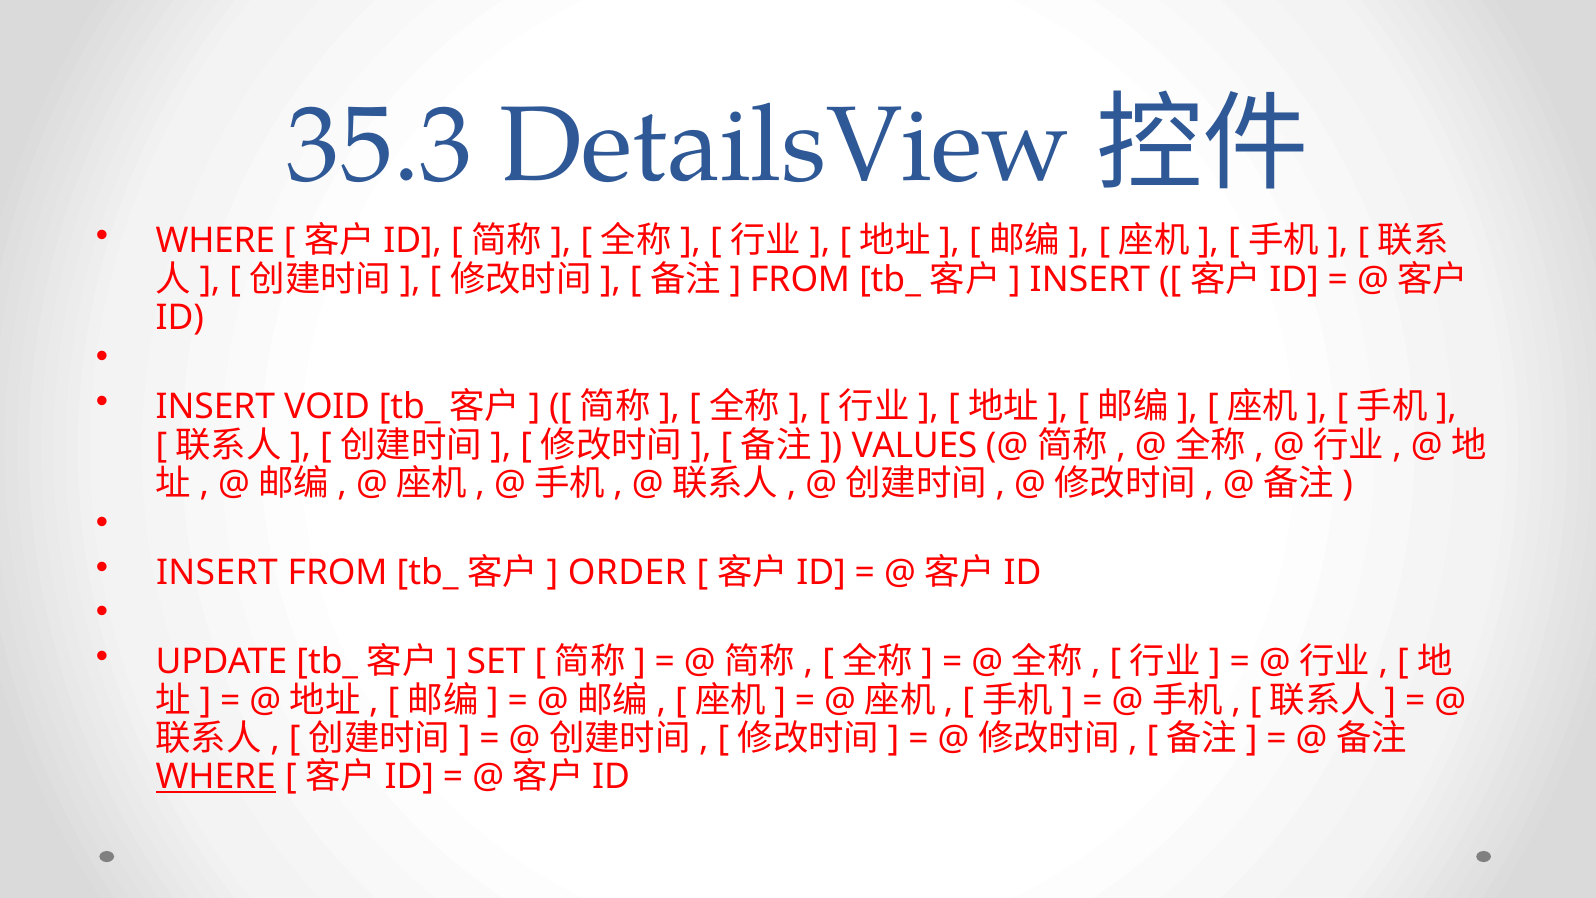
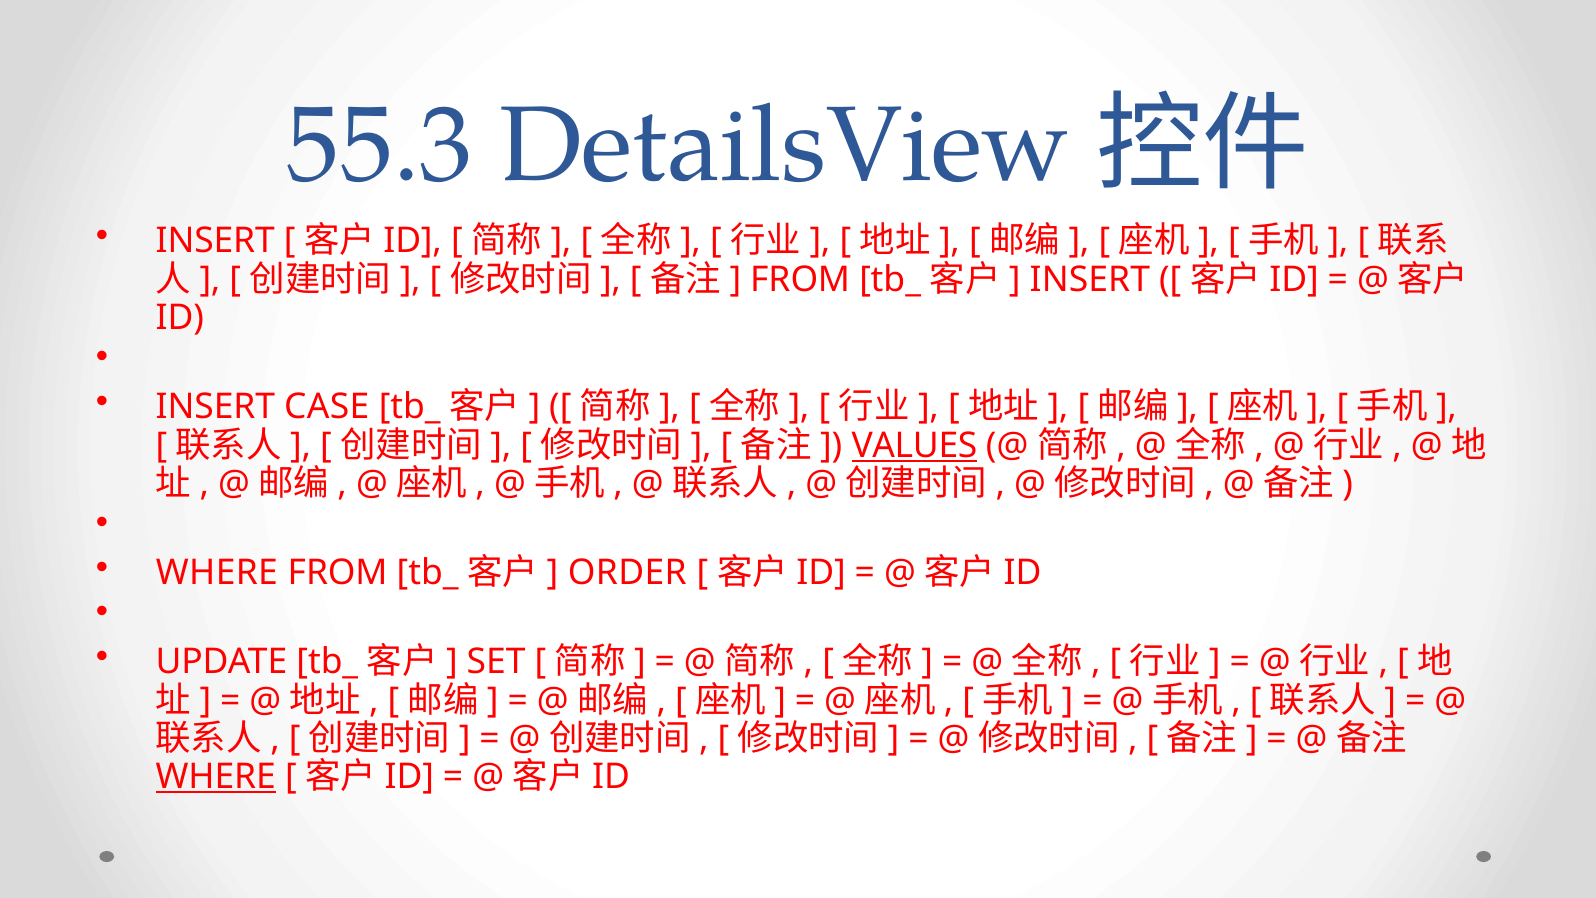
35.3: 35.3 -> 55.3 (380, 145)
WHERE: WHERE -> INSERT (215, 241)
VOID: VOID -> CASE (327, 407)
VALUES underline: none -> present (914, 445)
INSERT: INSERT -> WHERE (217, 573)
